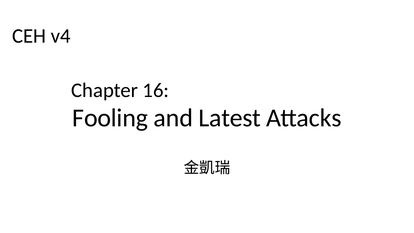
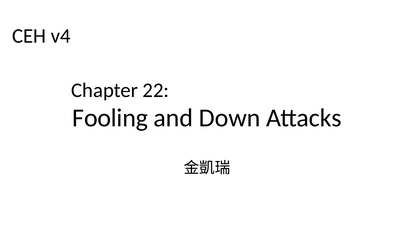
16: 16 -> 22 (156, 90)
Latest: Latest -> Down (230, 118)
